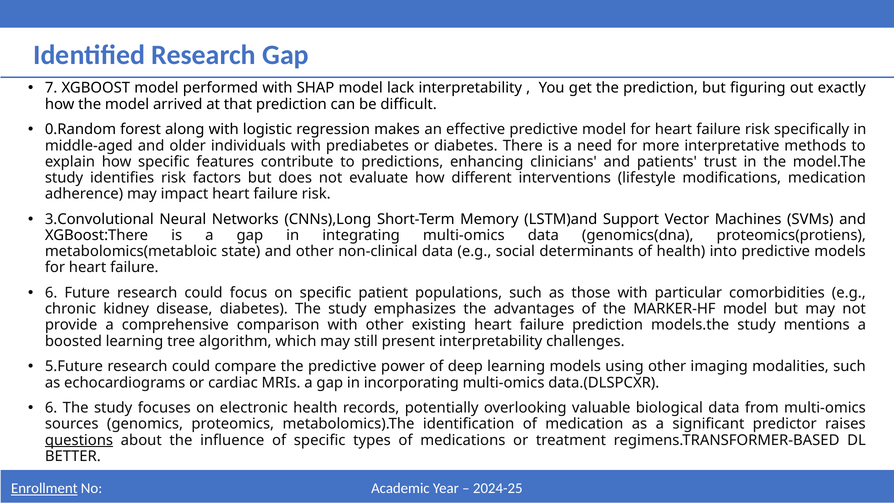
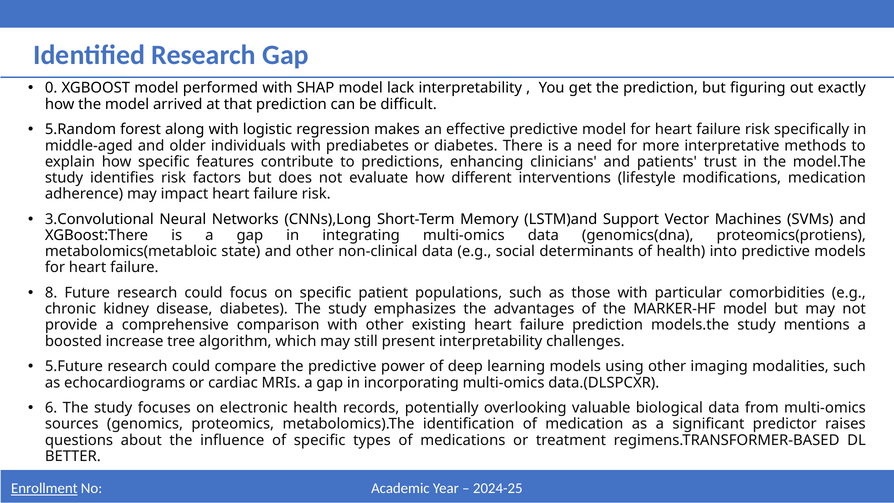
7: 7 -> 0 (51, 88)
0.Random: 0.Random -> 5.Random (80, 129)
6: 6 -> 8 (51, 293)
boosted learning: learning -> increase (135, 341)
questions underline: present -> none (79, 440)
